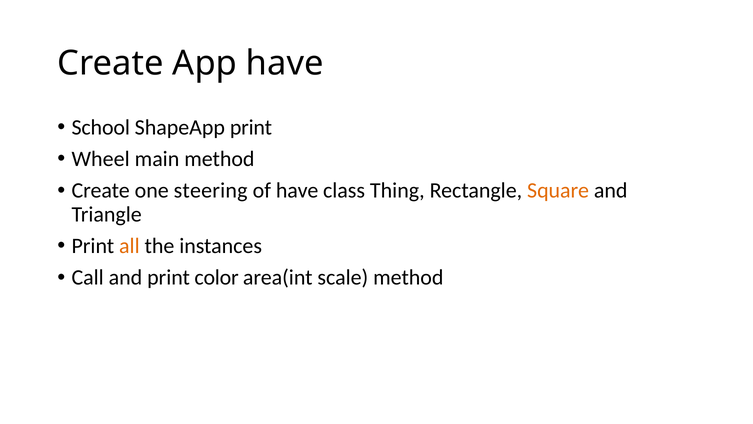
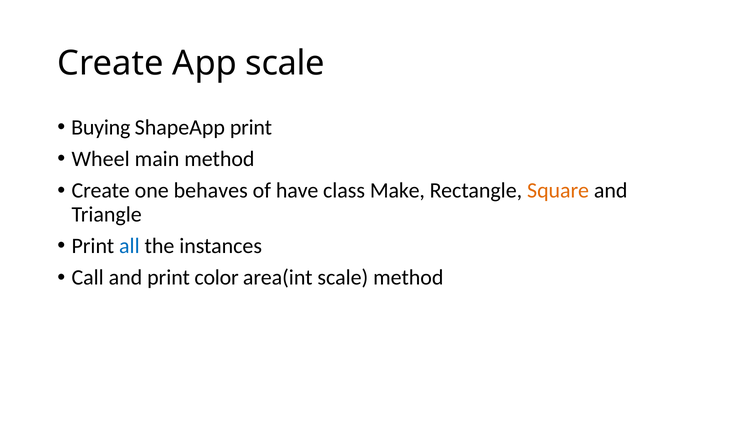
App have: have -> scale (285, 63)
School: School -> Buying (101, 127)
steering: steering -> behaves (211, 190)
Thing: Thing -> Make (397, 190)
all colour: orange -> blue (129, 246)
